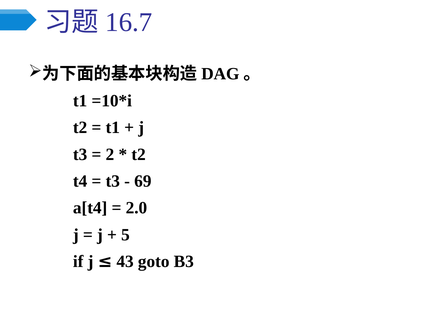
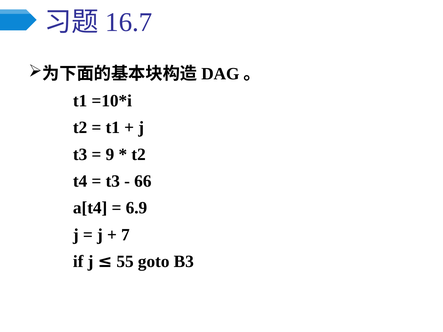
2: 2 -> 9 (110, 154)
69: 69 -> 66 (143, 181)
2.0: 2.0 -> 6.9 (136, 208)
5: 5 -> 7 (125, 235)
43: 43 -> 55 (125, 262)
